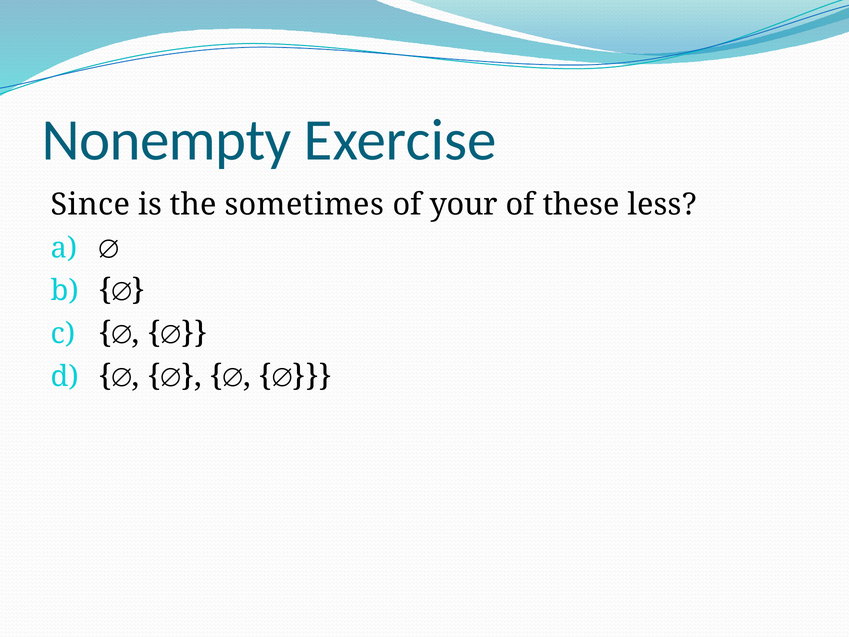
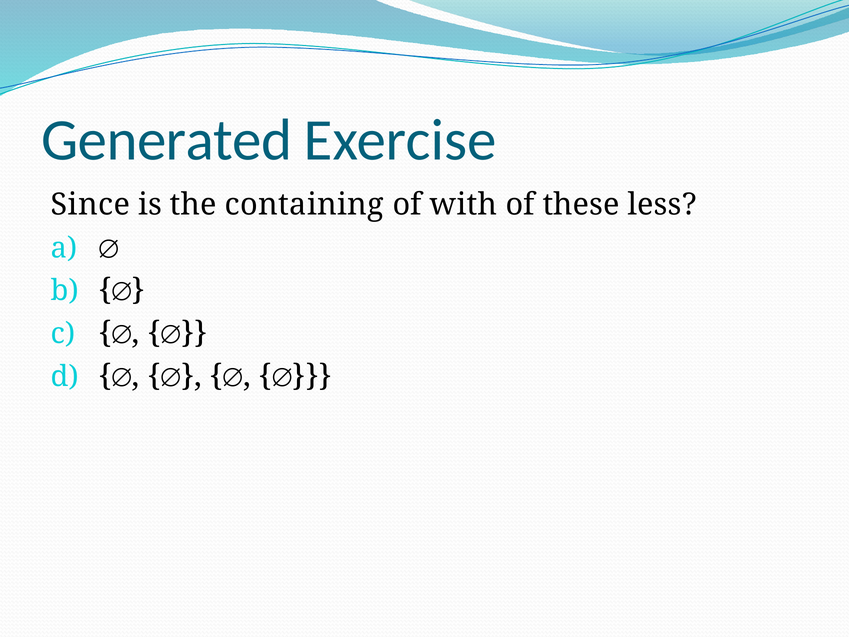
Nonempty: Nonempty -> Generated (167, 140)
sometimes: sometimes -> containing (304, 204)
your: your -> with (463, 204)
